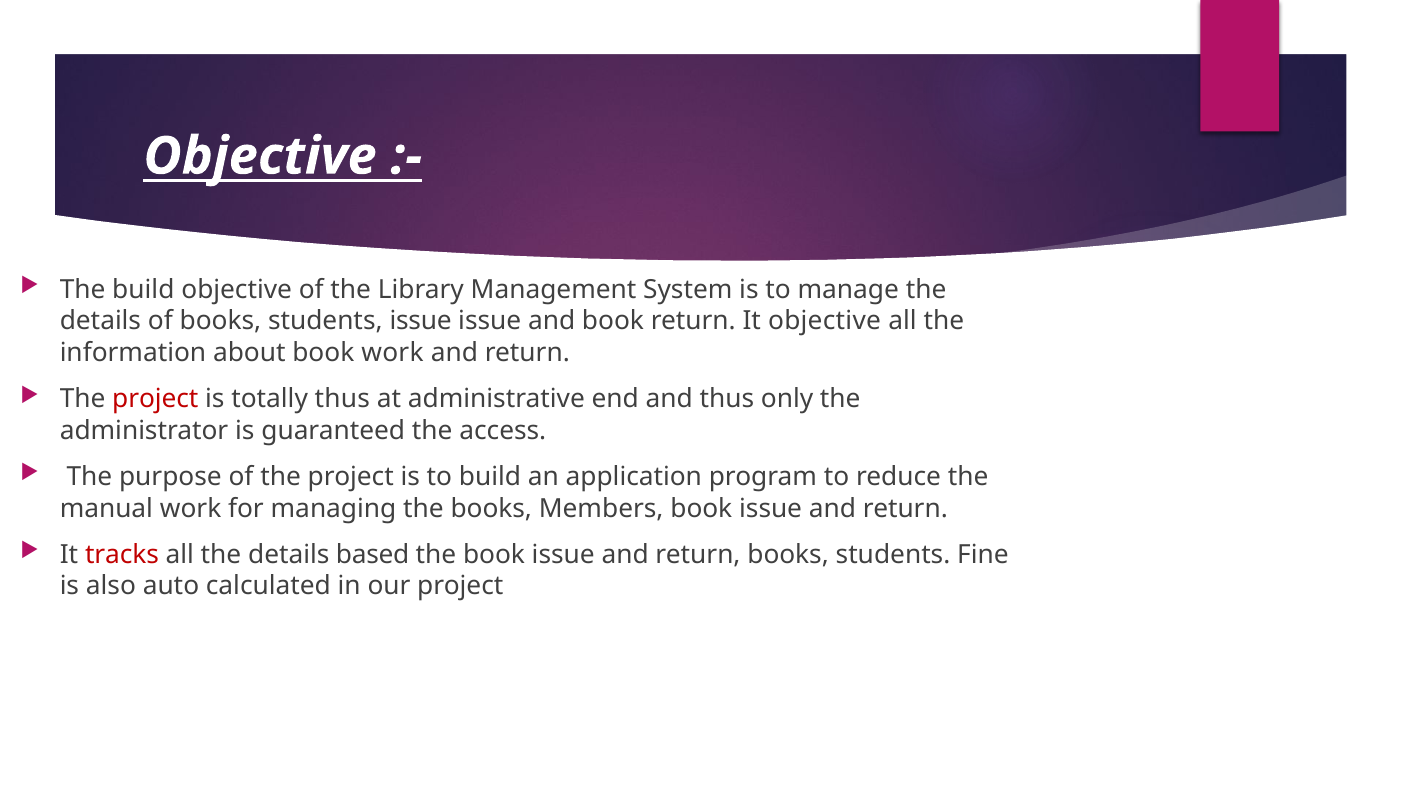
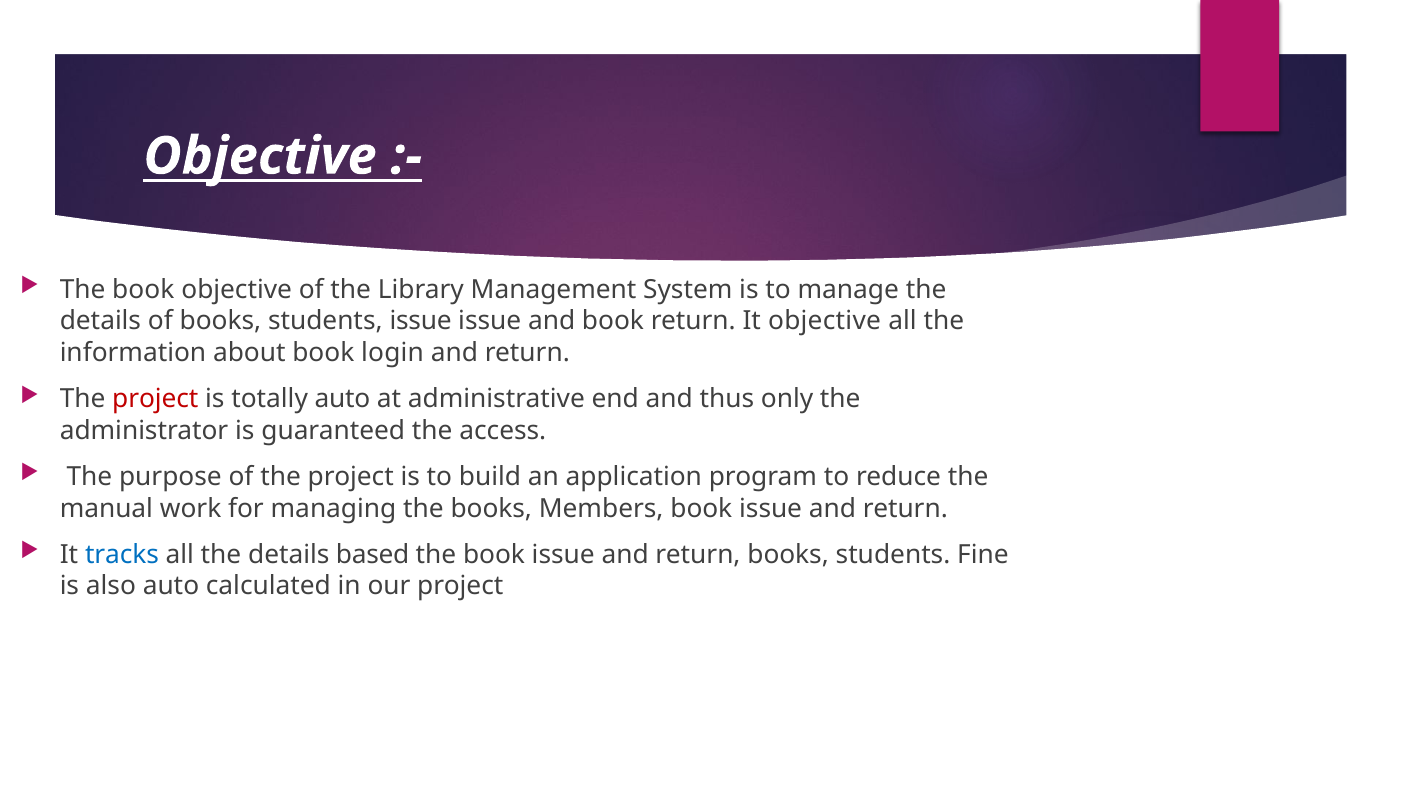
build: build -> book (143, 290)
book work: work -> login (393, 353)
totally thus: thus -> auto (343, 399)
tracks colour: red -> blue (122, 554)
